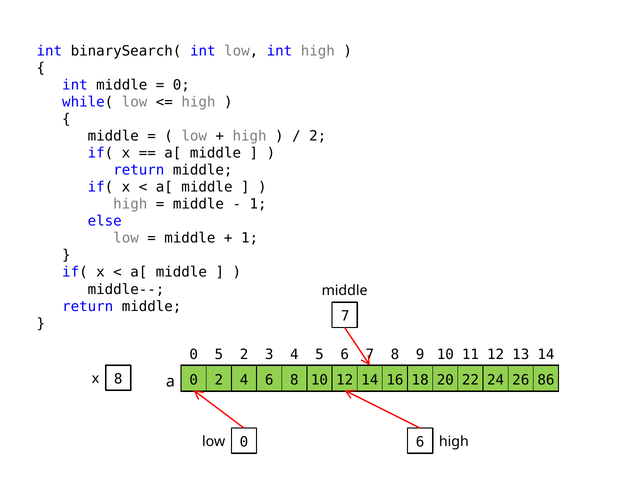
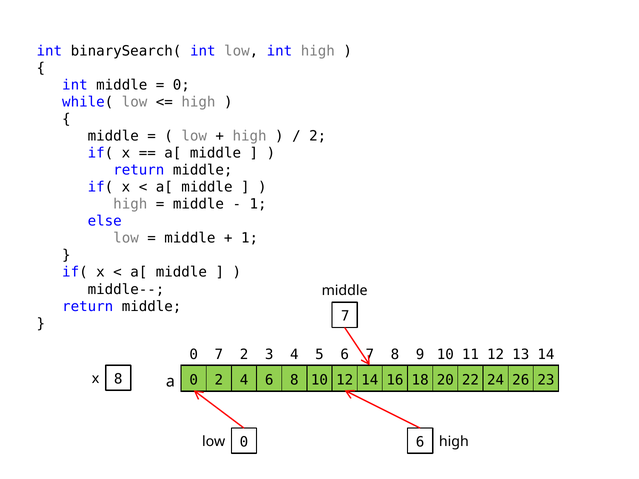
0 5: 5 -> 7 (219, 355)
86: 86 -> 23 (546, 380)
